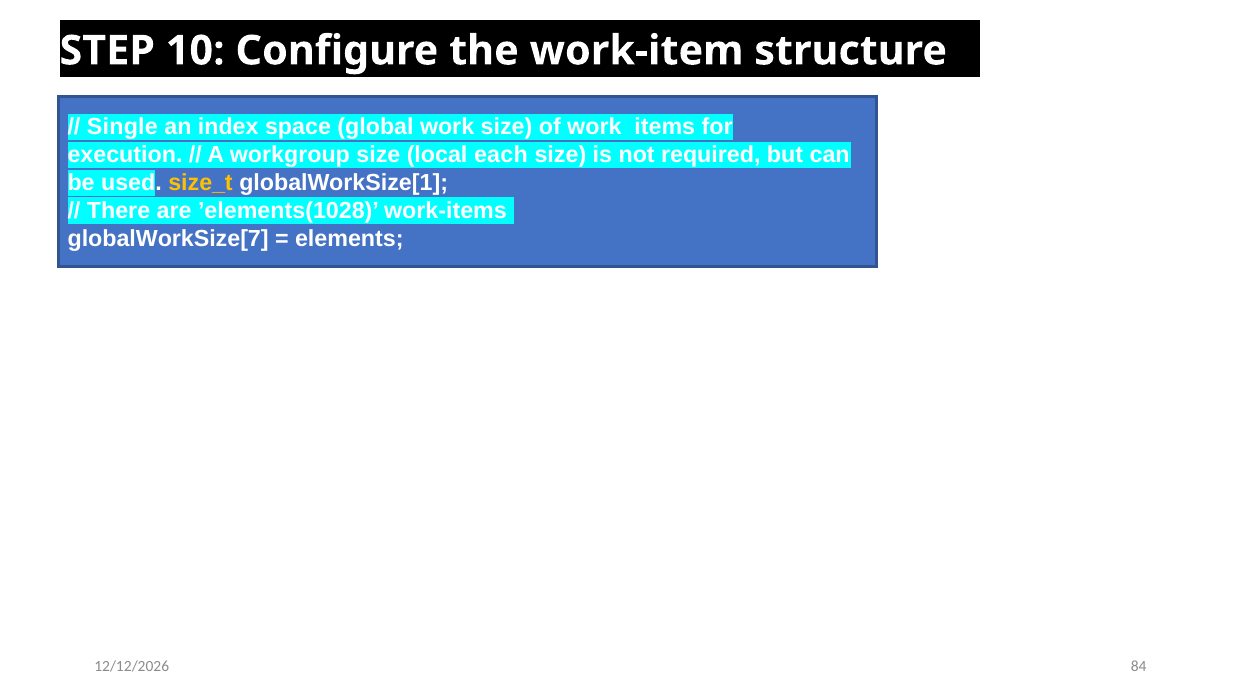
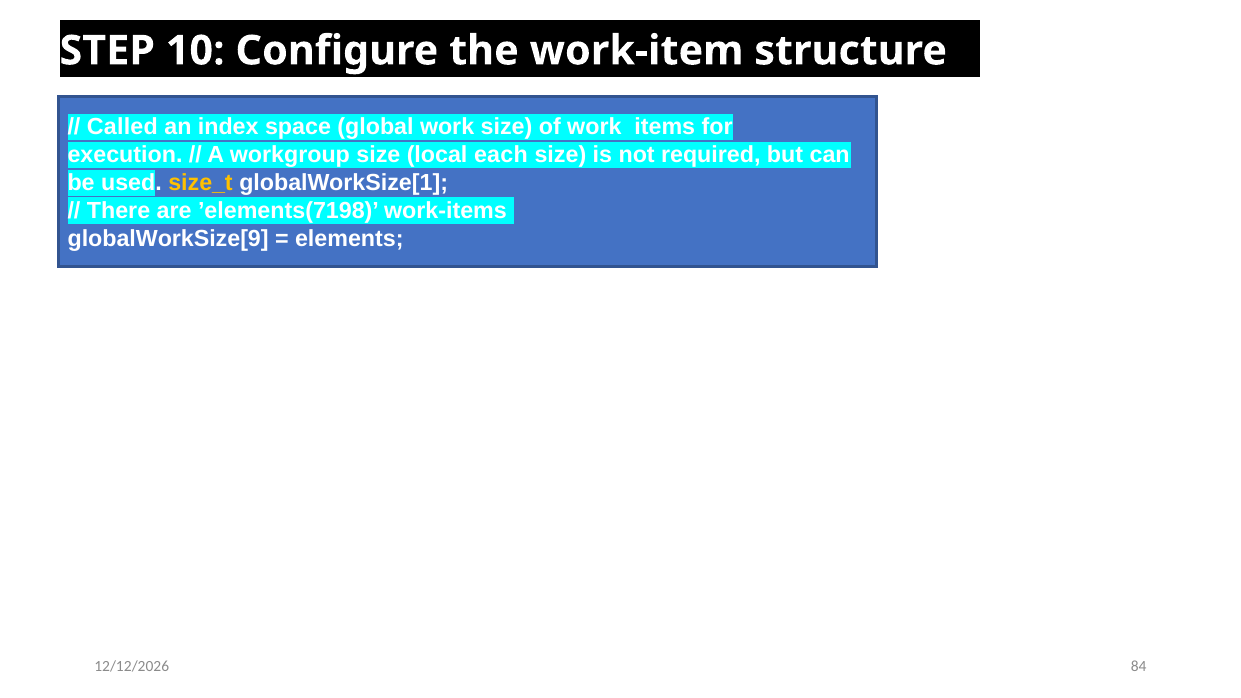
Single: Single -> Called (122, 127)
’elements(1028: ’elements(1028 -> ’elements(7198 (288, 211)
globalWorkSize[7: globalWorkSize[7 -> globalWorkSize[9 (168, 239)
